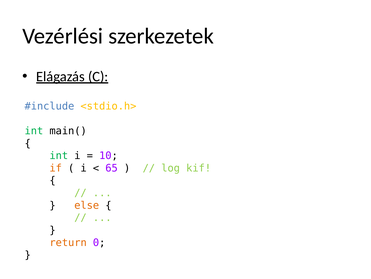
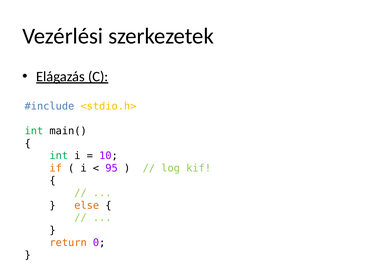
65: 65 -> 95 (112, 168)
